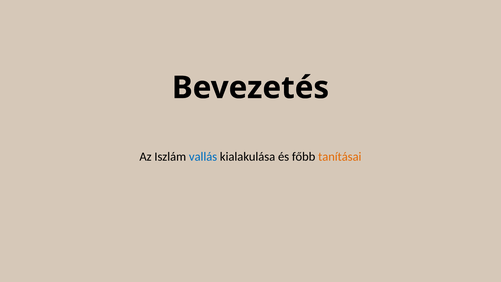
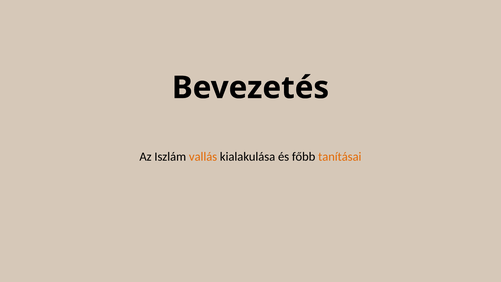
vallás colour: blue -> orange (203, 157)
